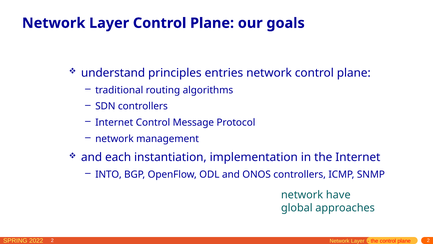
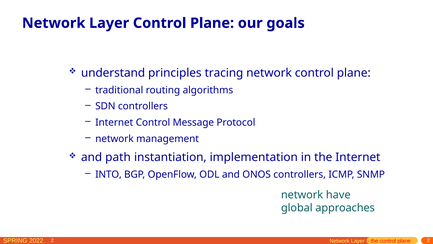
entries: entries -> tracing (224, 73)
each: each -> path (118, 157)
